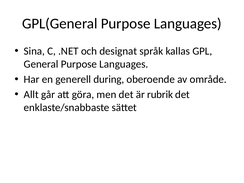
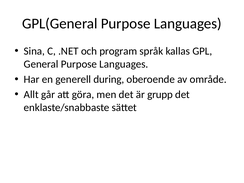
designat: designat -> program (118, 51)
rubrik: rubrik -> grupp (160, 95)
